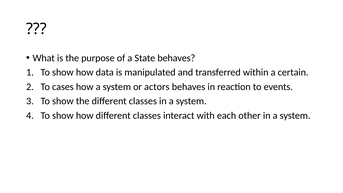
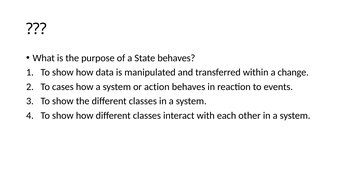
certain: certain -> change (293, 72)
actors: actors -> action (157, 87)
